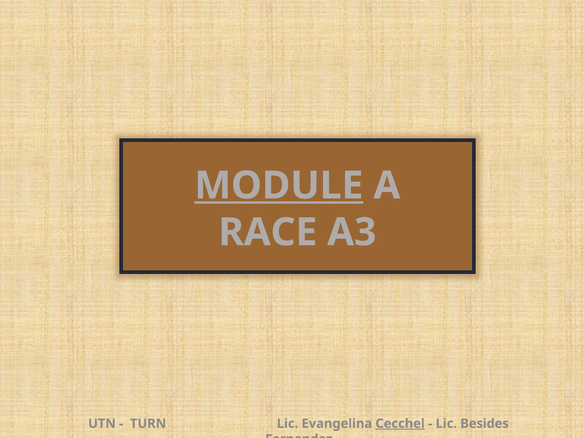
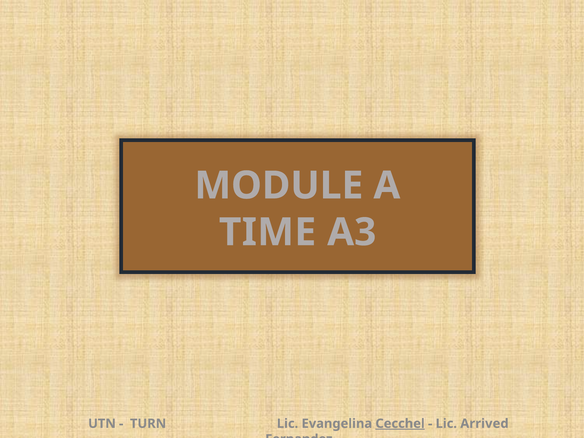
MODULE underline: present -> none (279, 186)
RACE: RACE -> TIME (268, 232)
Besides: Besides -> Arrived (484, 424)
